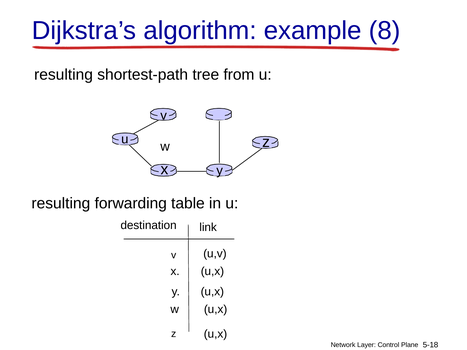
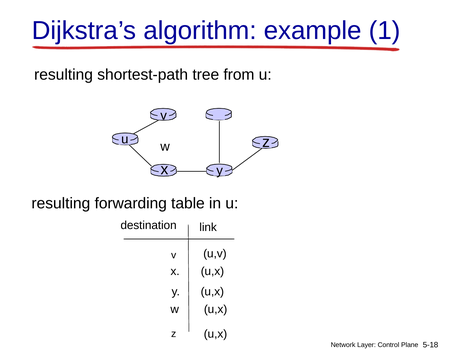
8: 8 -> 1 (385, 31)
